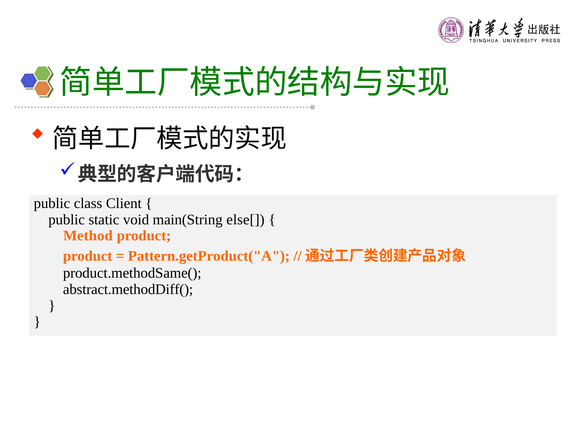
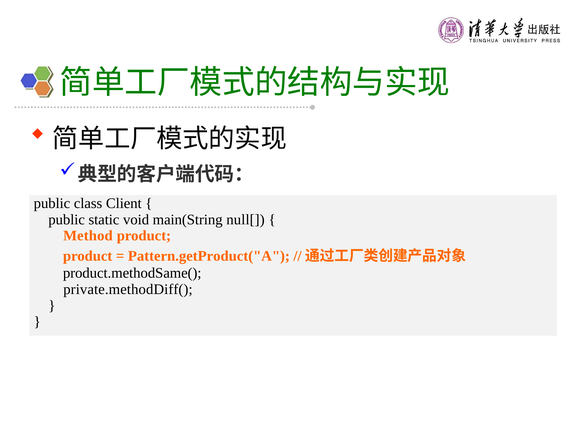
else[: else[ -> null[ (246, 220)
abstract.methodDiff(: abstract.methodDiff( -> private.methodDiff( (128, 290)
